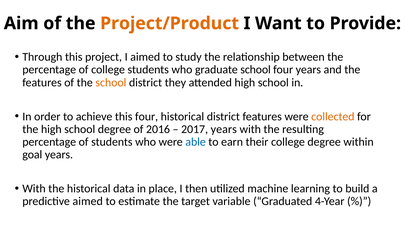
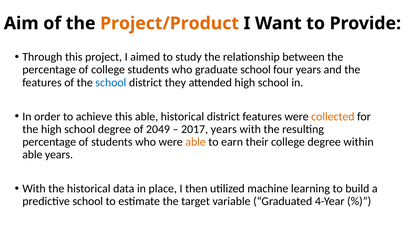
school colour: orange -> blue (111, 82)
this four: four -> able (147, 116)
2016: 2016 -> 2049 (158, 129)
able colour: blue -> orange (196, 142)
goal: goal -> able (32, 155)
predictive aimed: aimed -> school (88, 201)
